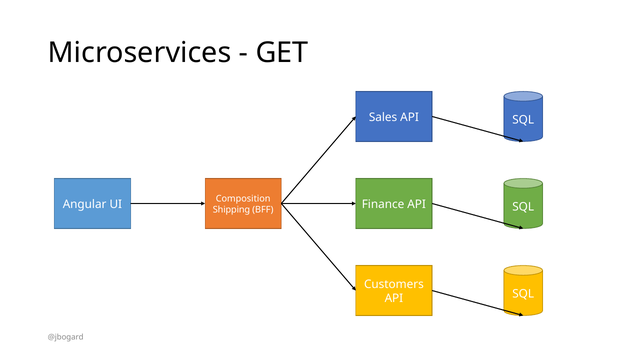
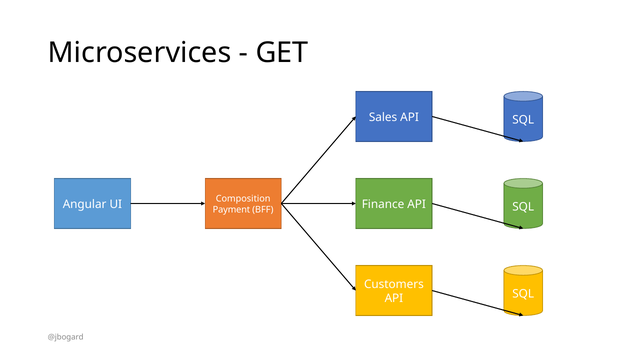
Shipping: Shipping -> Payment (231, 209)
